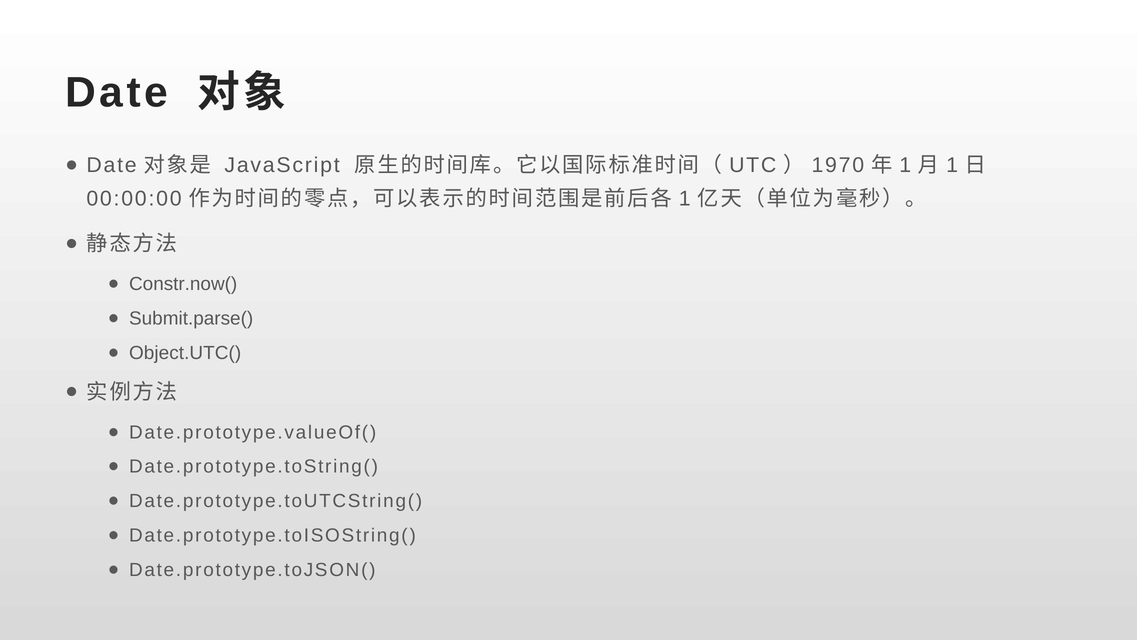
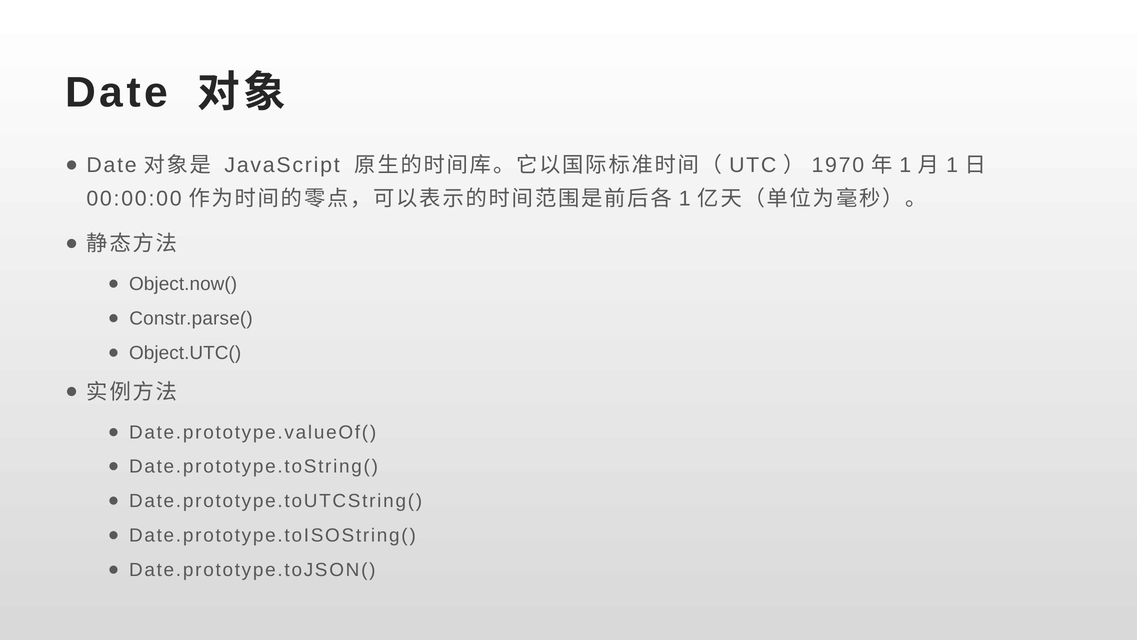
Constr.now(: Constr.now( -> Object.now( (183, 284)
Submit.parse(: Submit.parse( -> Constr.parse( (191, 318)
